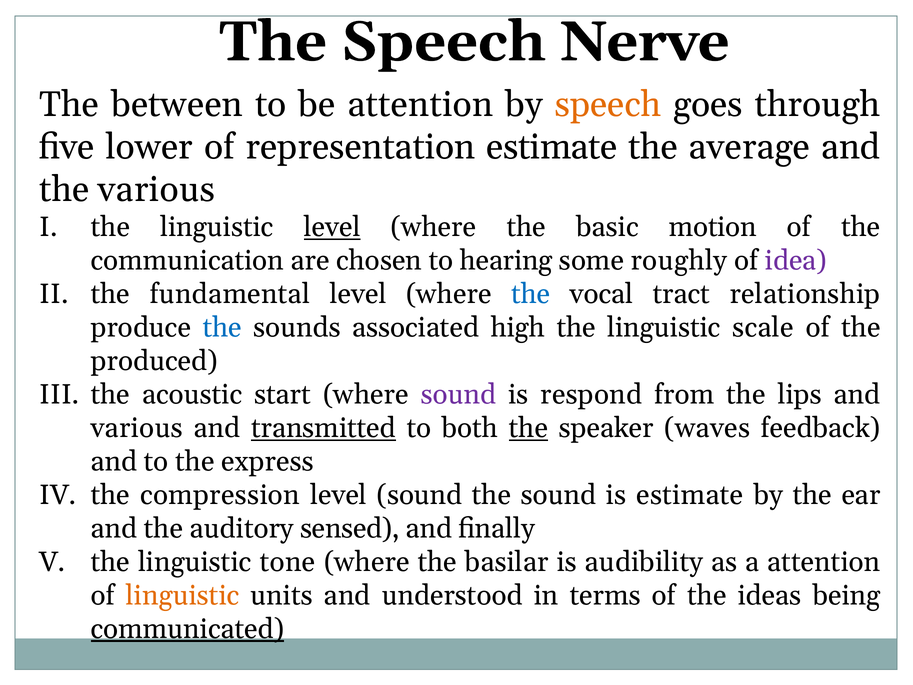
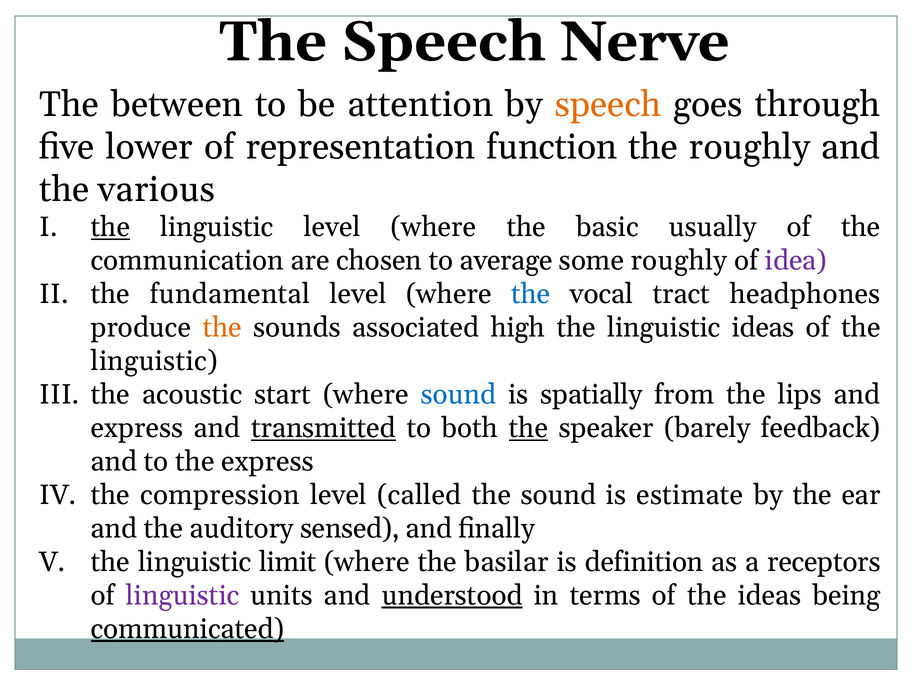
representation estimate: estimate -> function (552, 147)
the average: average -> roughly (750, 147)
the underline: none -> present (110, 227)
level underline: present -> none (332, 227)
motion: motion -> usually (713, 227)
hearing: hearing -> average (506, 261)
relationship: relationship -> headphones (805, 294)
the colour: blue -> orange (222, 328)
linguistic scale: scale -> ideas (763, 328)
produced: produced -> linguistic (154, 361)
sound colour: purple -> blue (458, 394)
respond: respond -> spatially (591, 394)
various: various -> express (137, 428)
waves: waves -> barely (707, 428)
level sound: sound -> called (419, 495)
tone: tone -> limit (288, 562)
audibility: audibility -> definition (644, 562)
a attention: attention -> receptors (824, 562)
linguistic colour: orange -> purple (183, 595)
understood underline: none -> present (452, 595)
